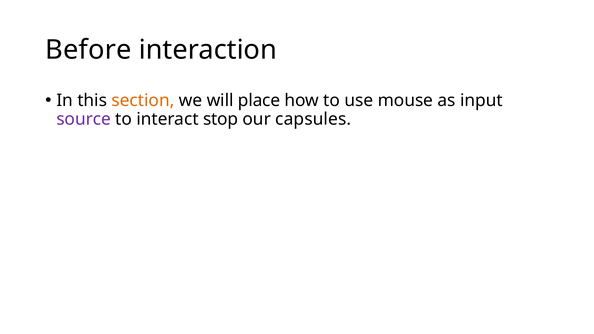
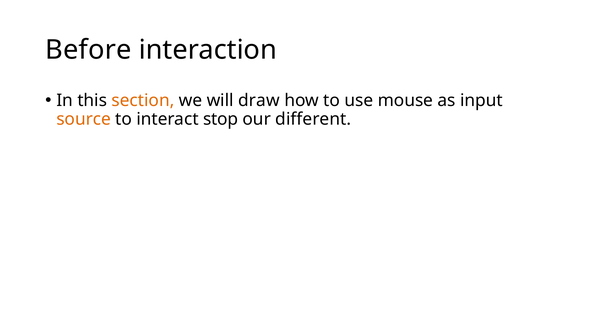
place: place -> draw (259, 100)
source colour: purple -> orange (84, 119)
capsules: capsules -> different (313, 119)
